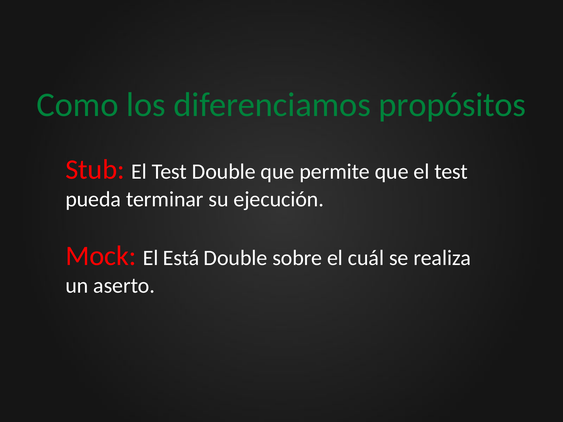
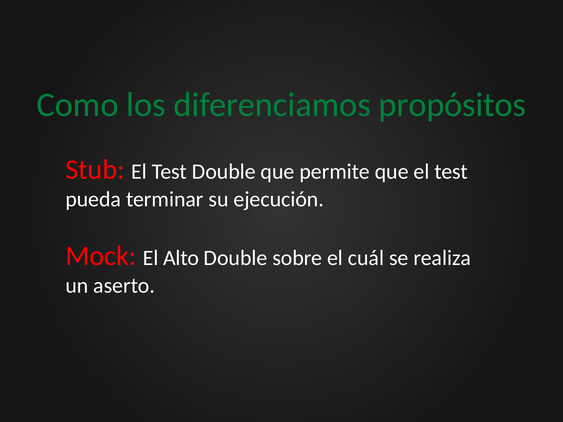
Está: Está -> Alto (181, 258)
